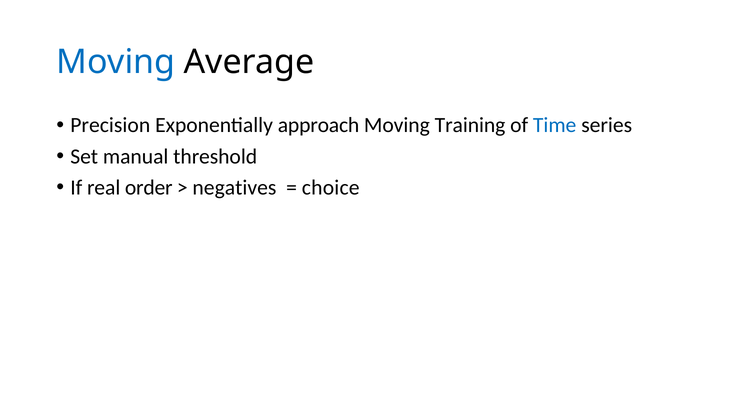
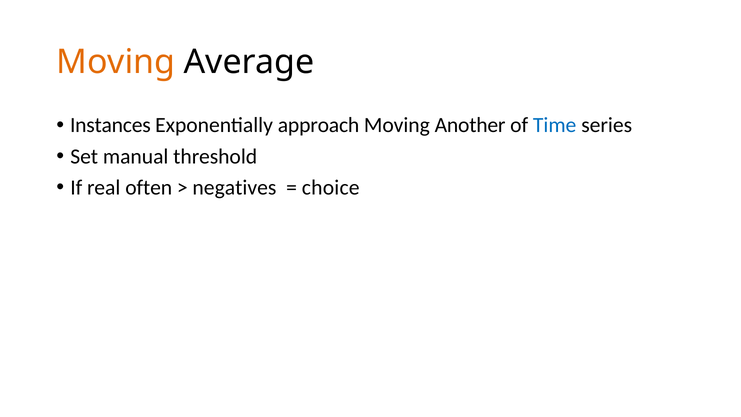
Moving colour: blue -> orange (116, 62)
Precision: Precision -> Instances (110, 125)
Training: Training -> Another (470, 125)
order: order -> often (149, 187)
